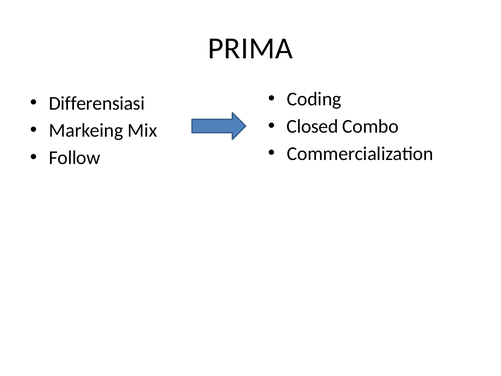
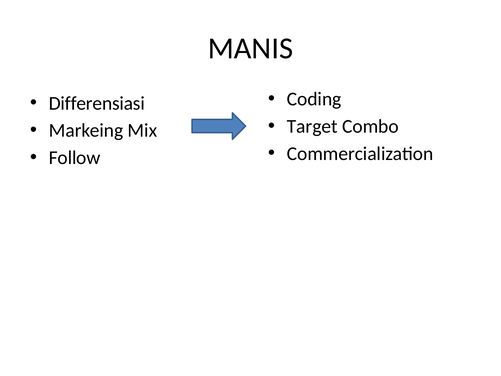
PRIMA: PRIMA -> MANIS (250, 48)
Closed: Closed -> Target (312, 126)
